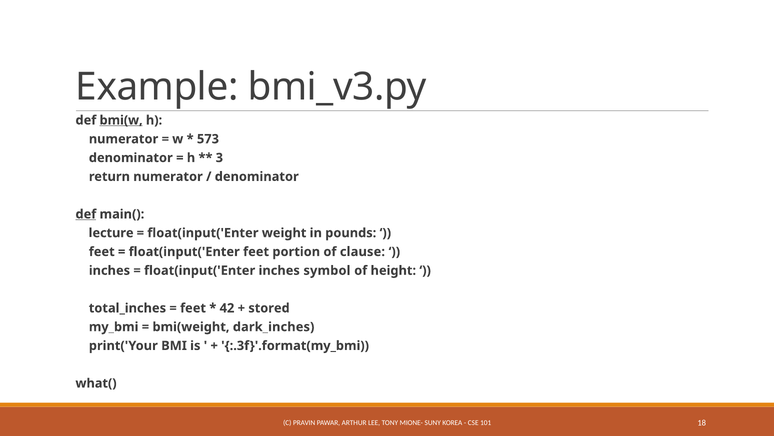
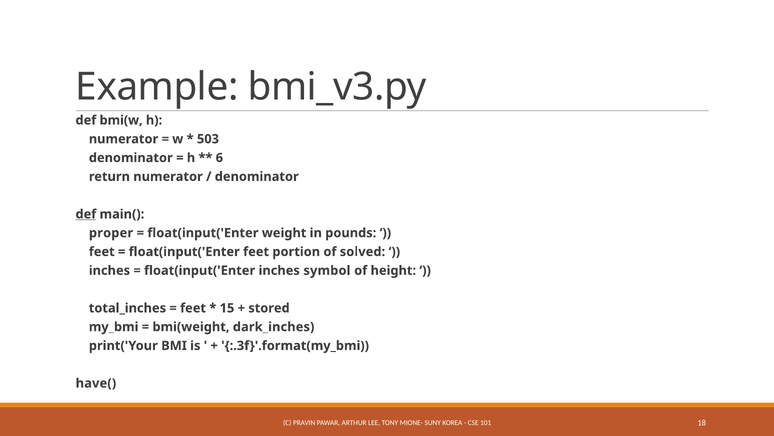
bmi(w underline: present -> none (121, 120)
573: 573 -> 503 (208, 139)
3: 3 -> 6 (219, 158)
lecture: lecture -> proper (111, 233)
clause: clause -> solved (362, 251)
42: 42 -> 15 (227, 308)
what(: what( -> have( (96, 383)
